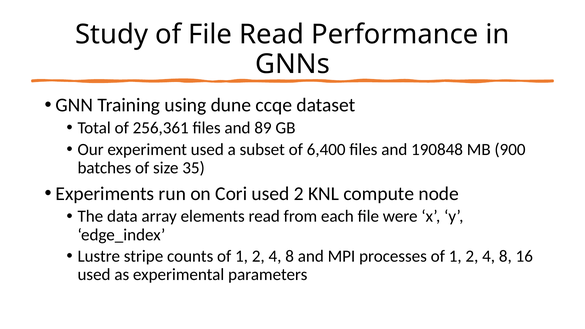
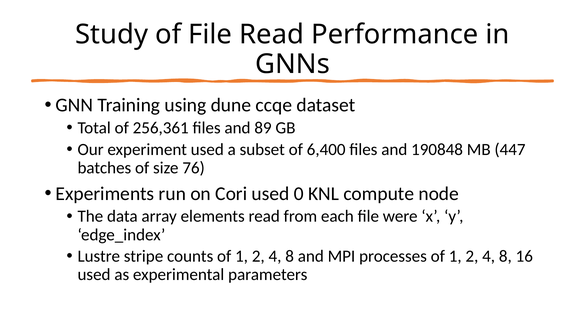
900: 900 -> 447 (510, 149)
35: 35 -> 76 (194, 168)
used 2: 2 -> 0 (299, 194)
